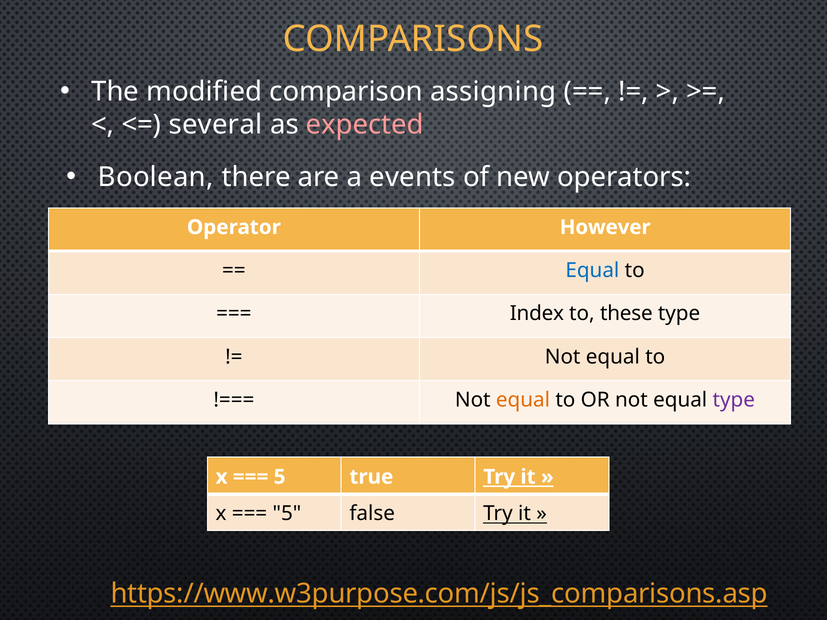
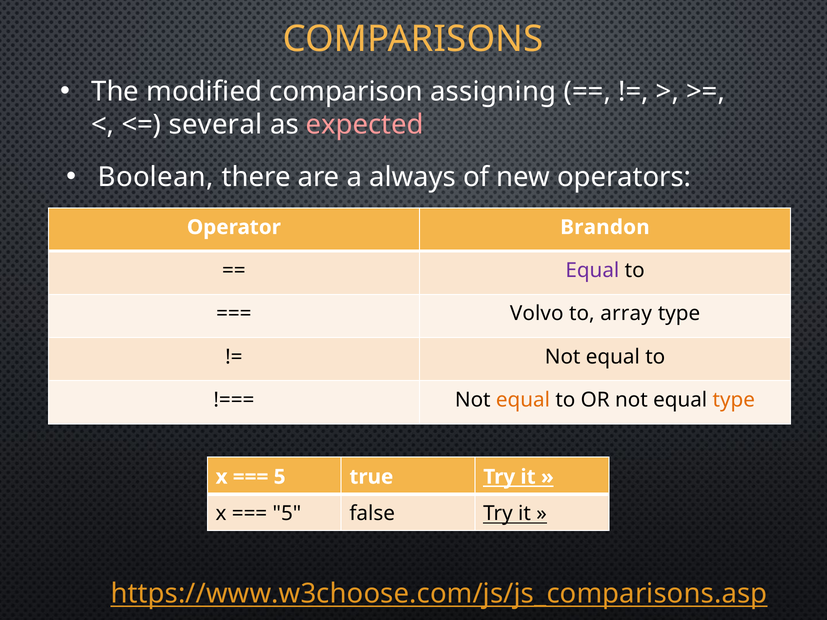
events: events -> always (413, 177)
However: However -> Brandon (605, 227)
Equal colour: blue -> purple (592, 271)
Index: Index -> Volvo (537, 314)
these: these -> array (626, 314)
type colour: purple -> orange (734, 400)
https://www.w3purpose.com/js/js_comparisons.asp: https://www.w3purpose.com/js/js_comparisons.asp -> https://www.w3choose.com/js/js_comparisons.asp (439, 594)
